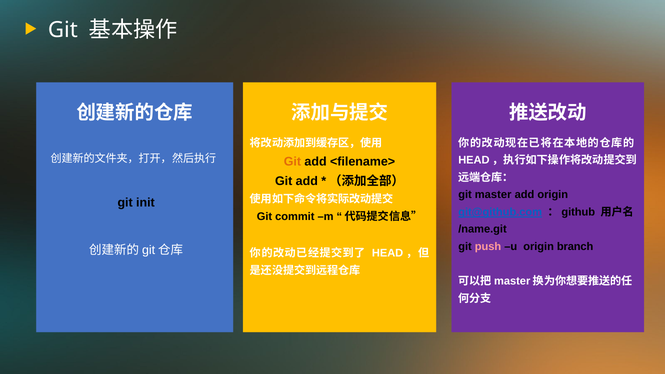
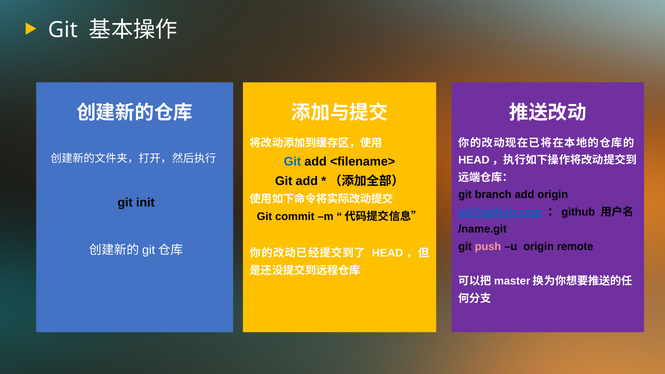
Git colour: orange -> blue (292, 162)
master: master -> branch (493, 195)
branch: branch -> remote (575, 247)
